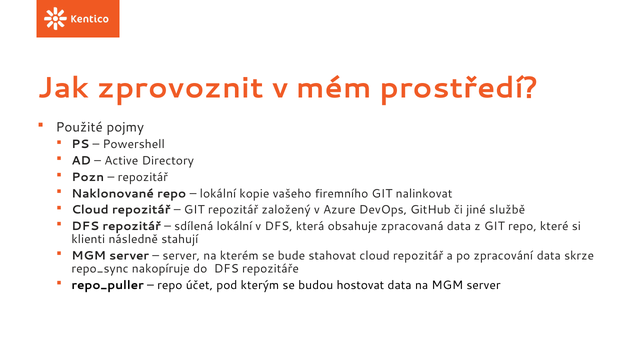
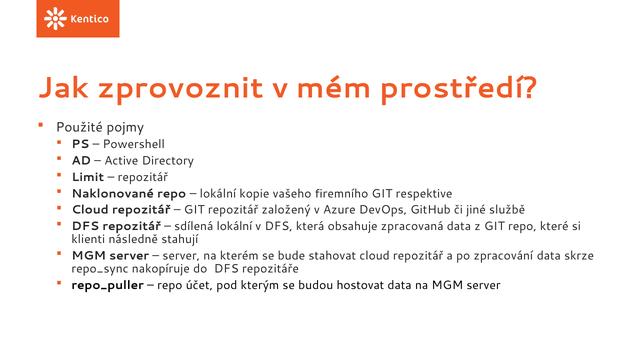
Pozn: Pozn -> Limit (88, 177)
nalinkovat: nalinkovat -> respektive (424, 194)
